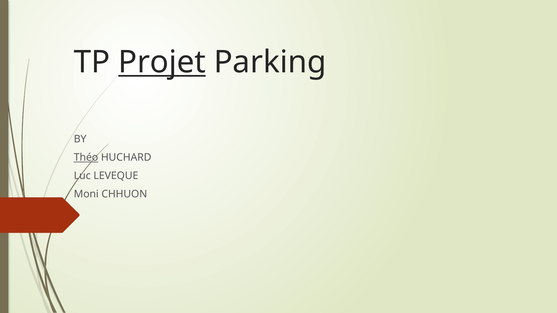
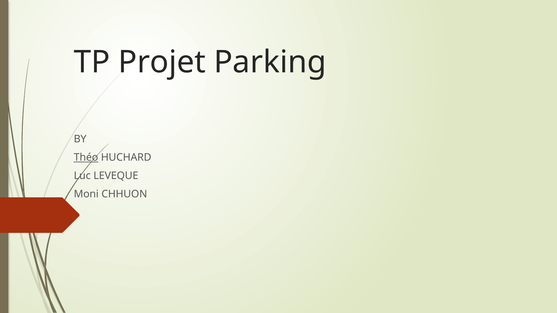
Projet underline: present -> none (162, 62)
